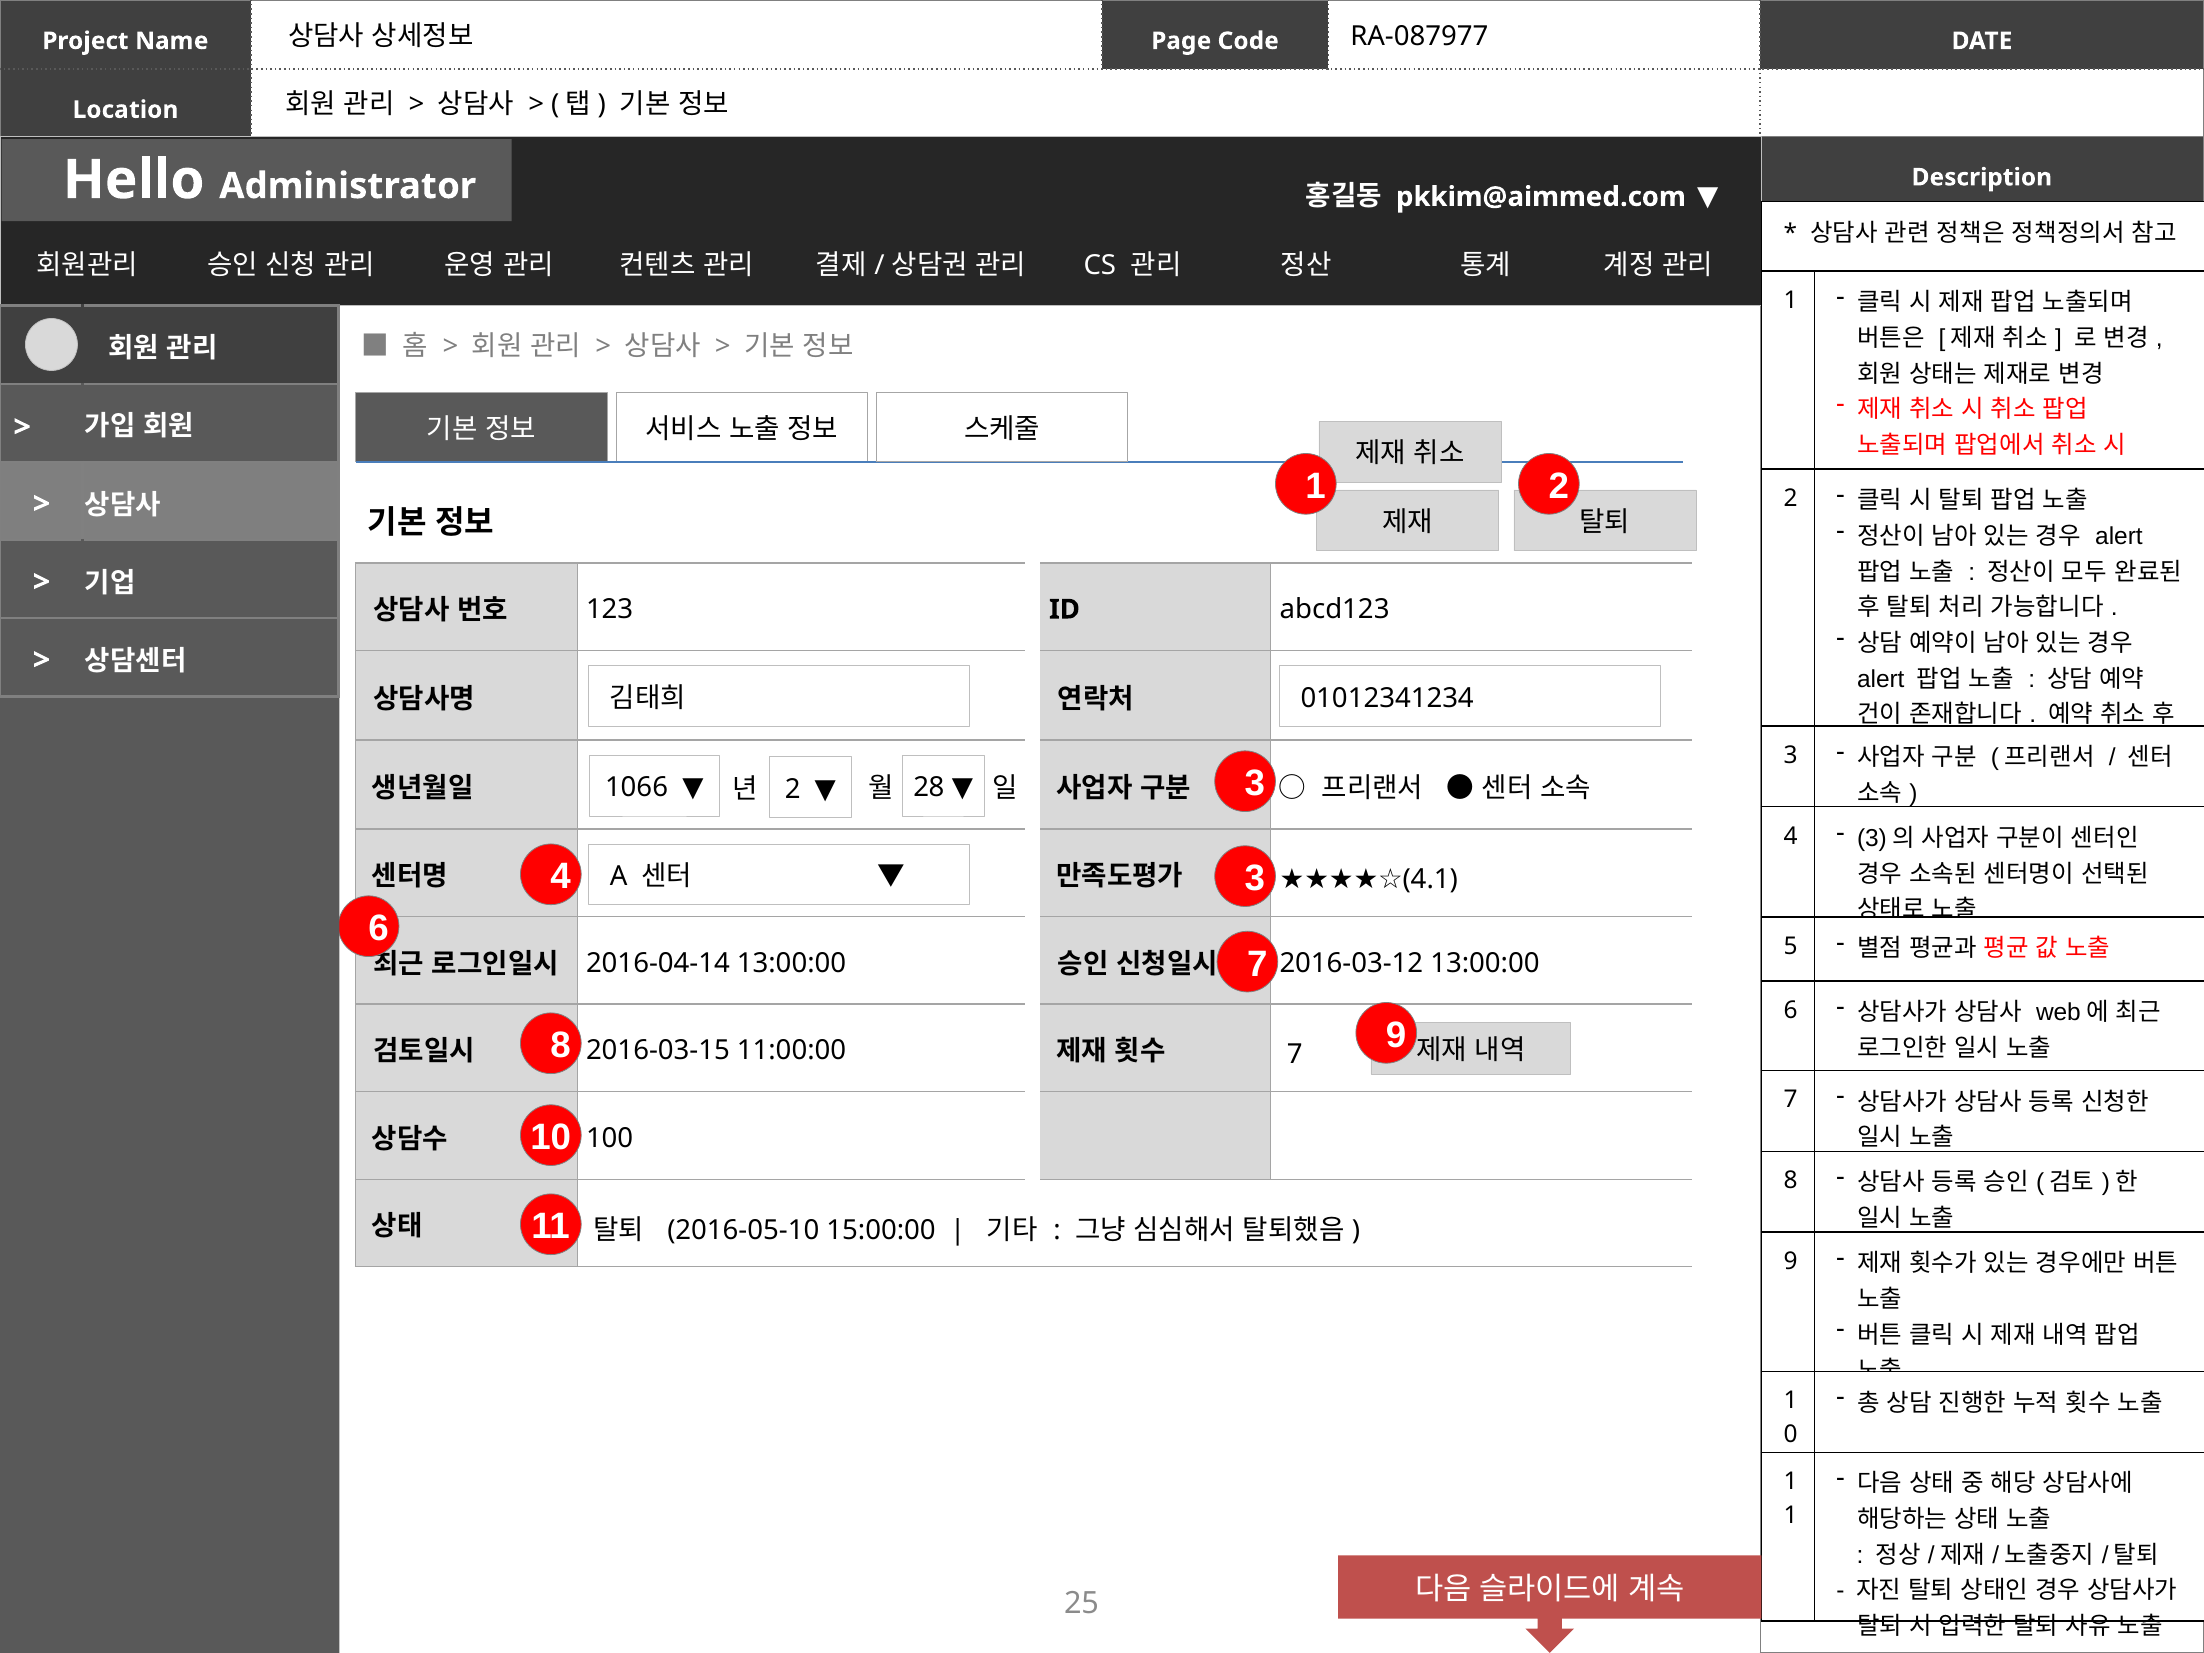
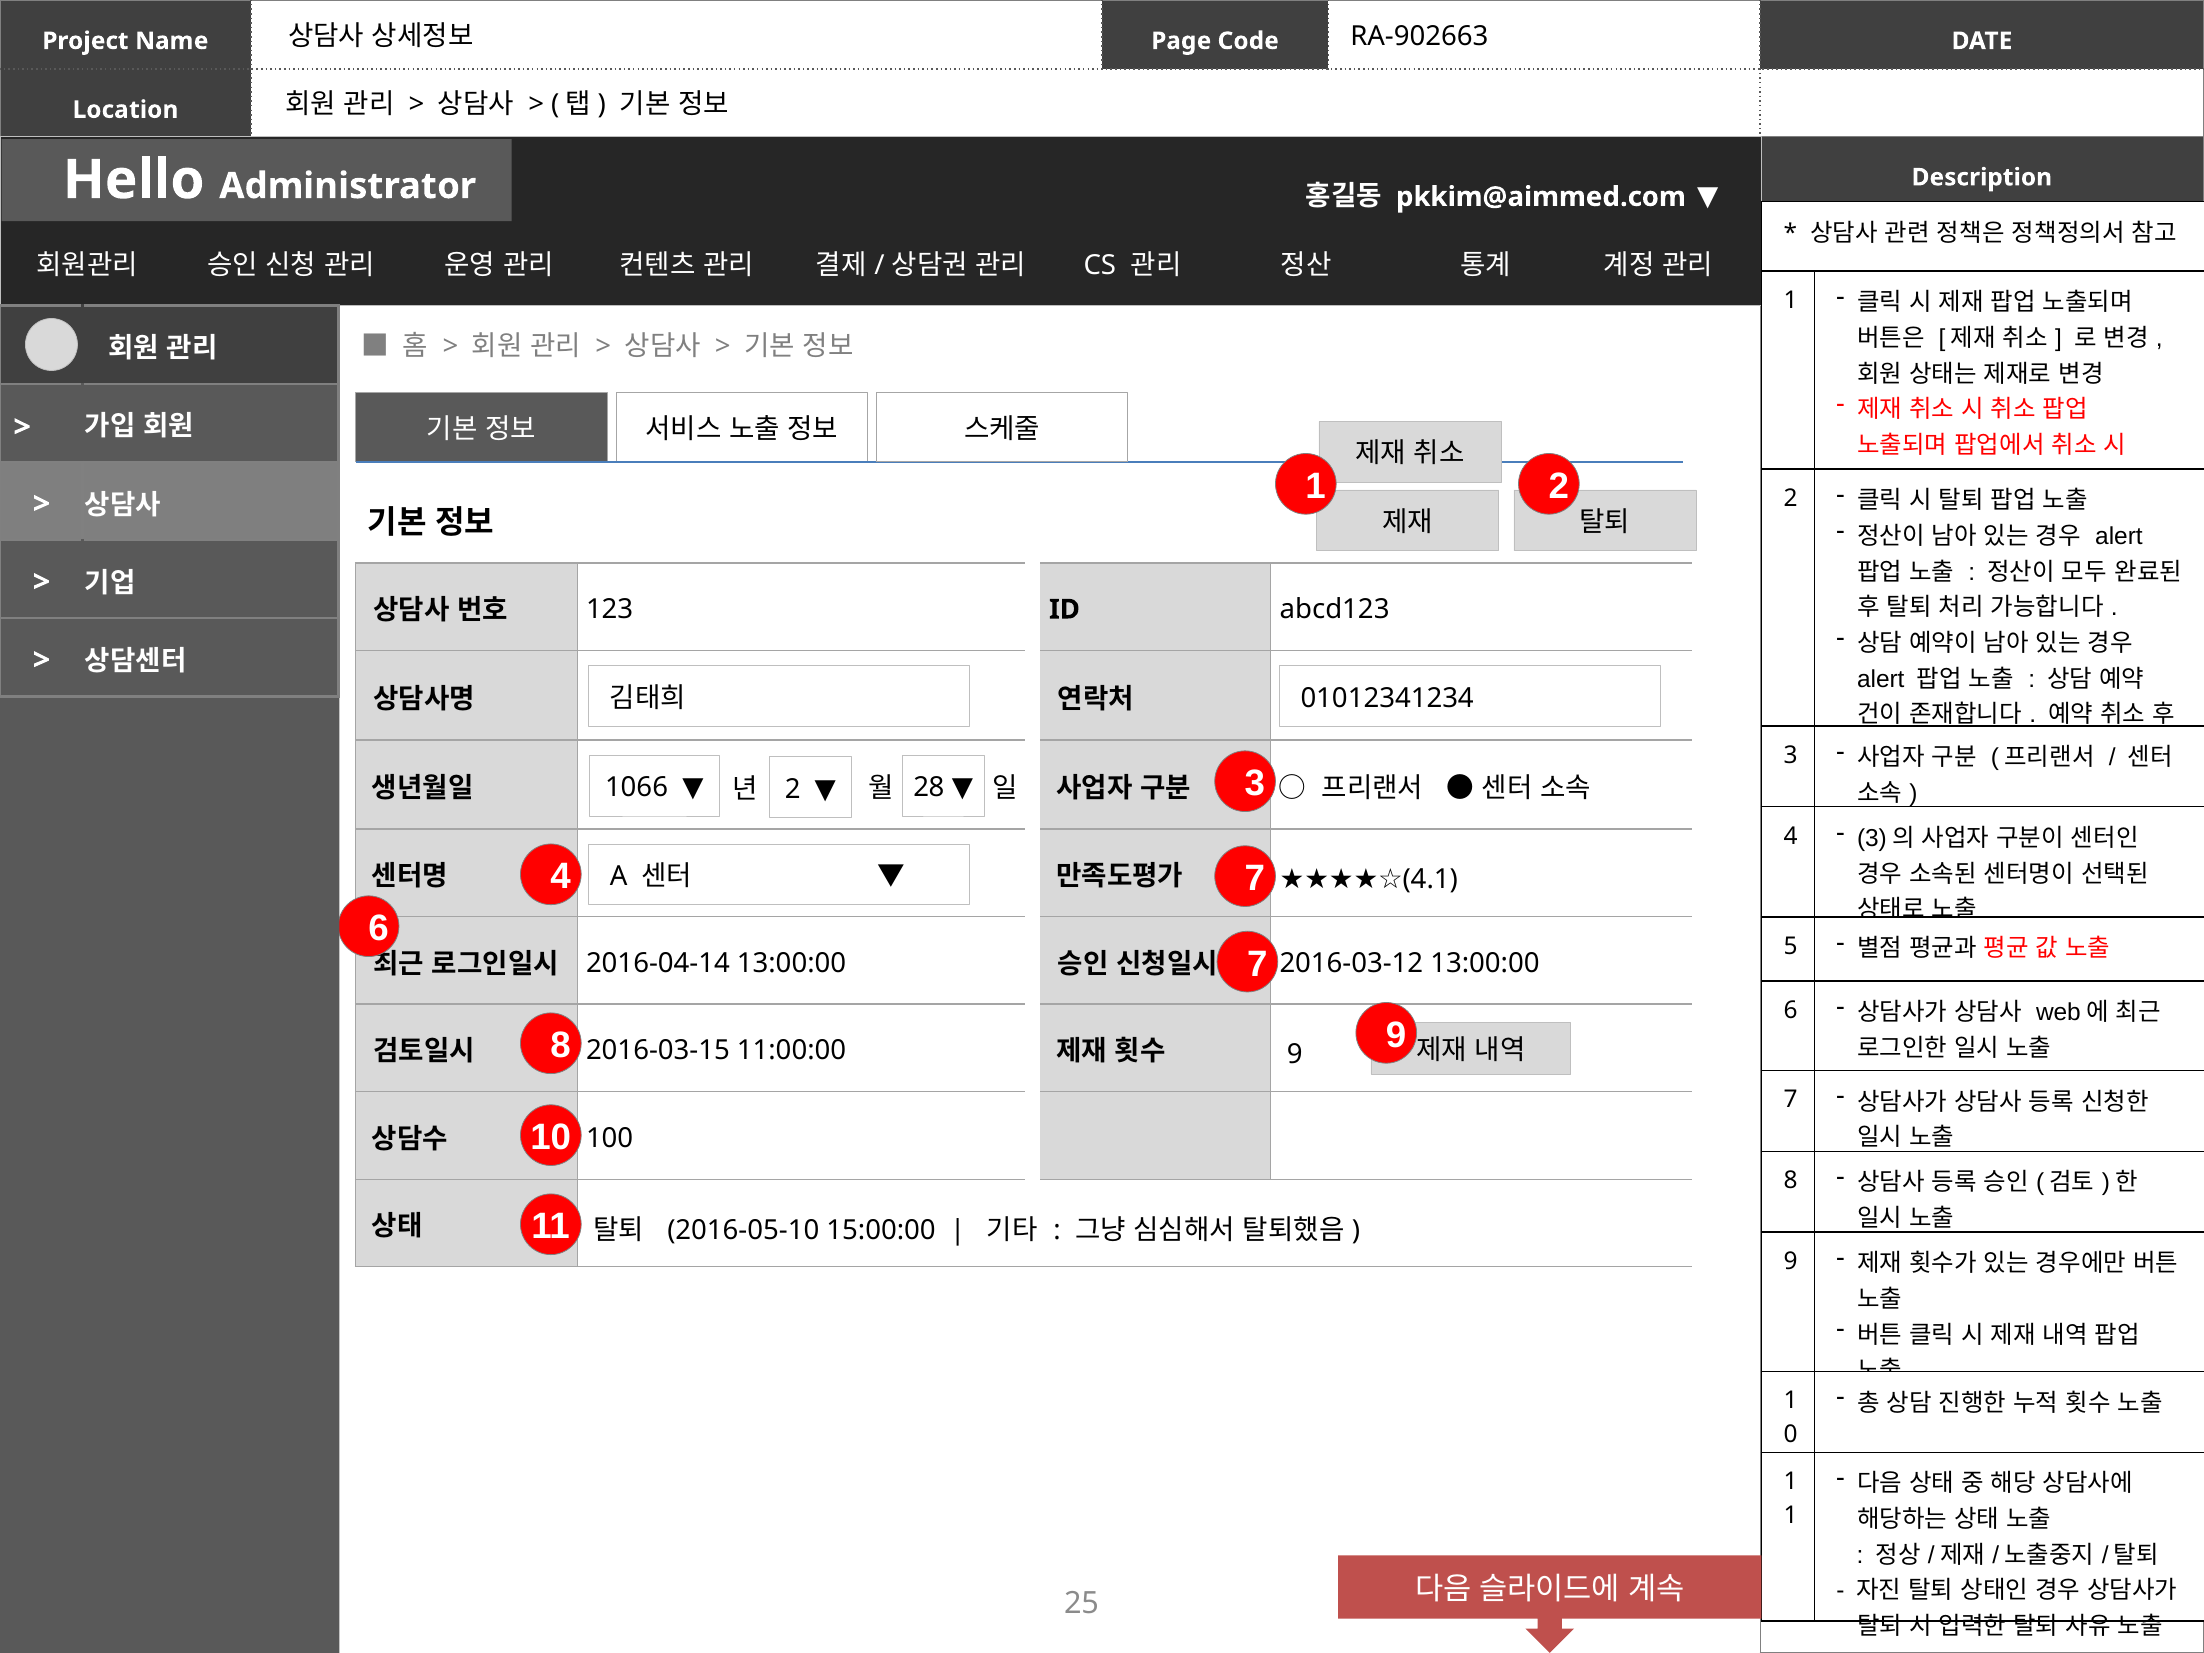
RA-087977: RA-087977 -> RA-902663 (1419, 36)
4 3: 3 -> 7 (1255, 879)
7: 7 -> 9 (1295, 1054)
